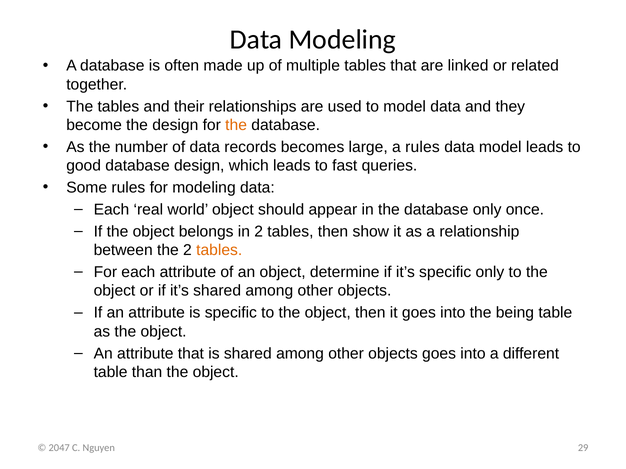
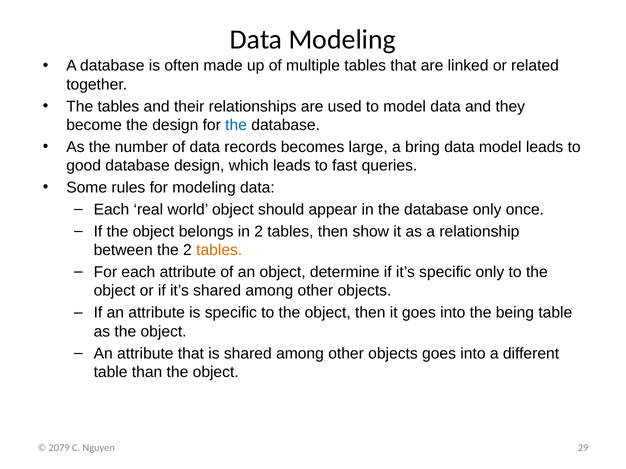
the colour: orange -> blue (236, 125)
a rules: rules -> bring (423, 147)
2047: 2047 -> 2079 (59, 448)
